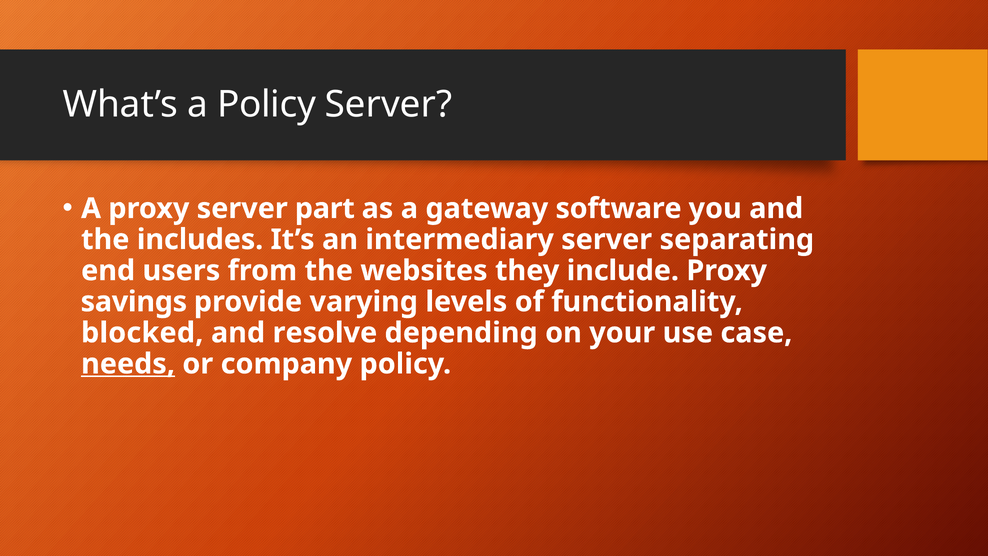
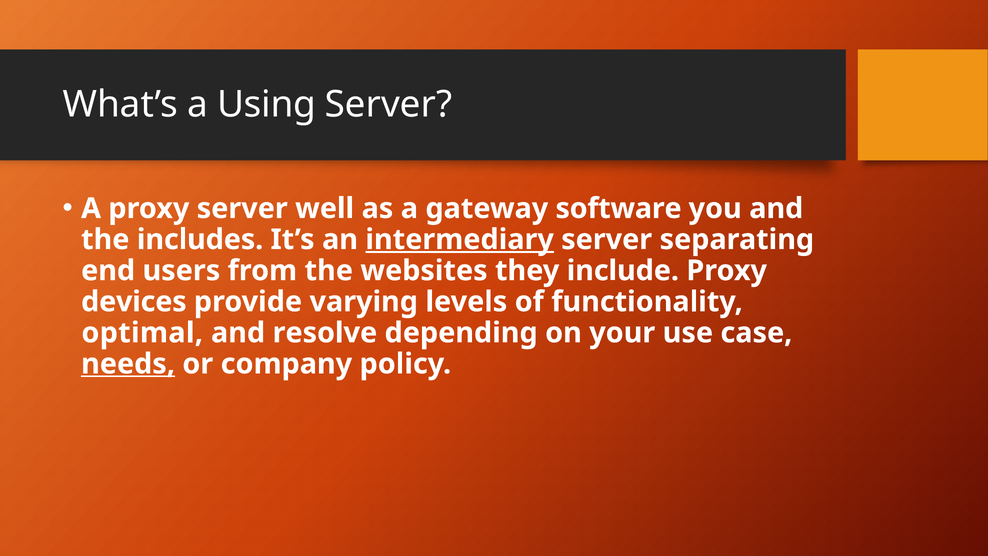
a Policy: Policy -> Using (267, 105)
part: part -> well (325, 208)
intermediary underline: none -> present (460, 239)
savings: savings -> devices (134, 302)
blocked: blocked -> optimal (142, 333)
